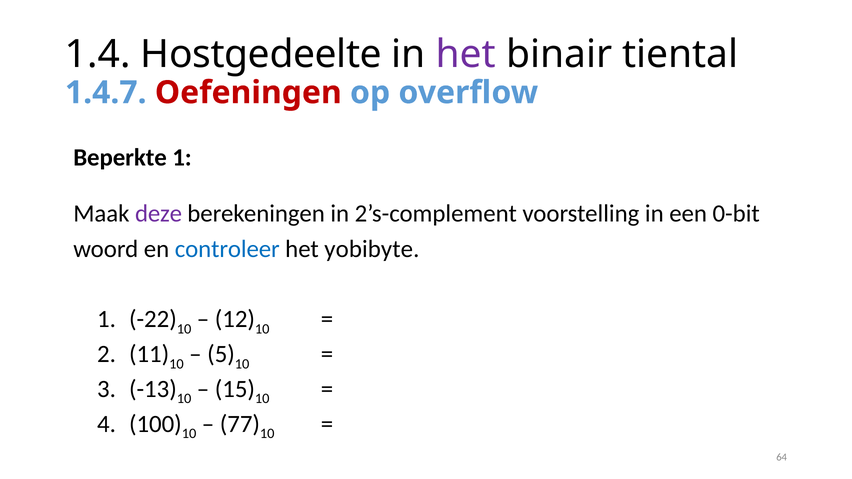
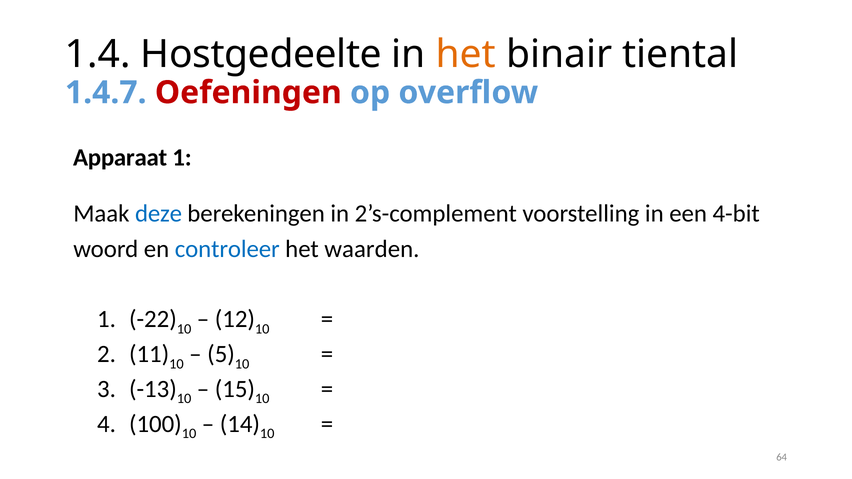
het colour: purple -> orange (466, 54)
Beperkte: Beperkte -> Apparaat (120, 158)
deze colour: purple -> blue (159, 214)
0-bit: 0-bit -> 4-bit (736, 214)
yobibyte: yobibyte -> waarden (372, 249)
77: 77 -> 14 (240, 424)
